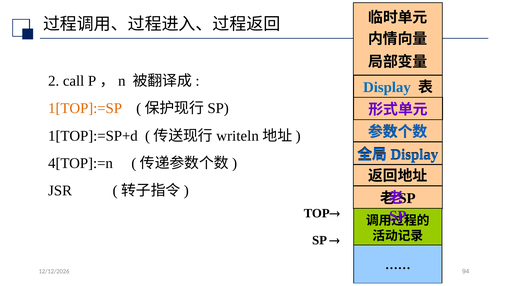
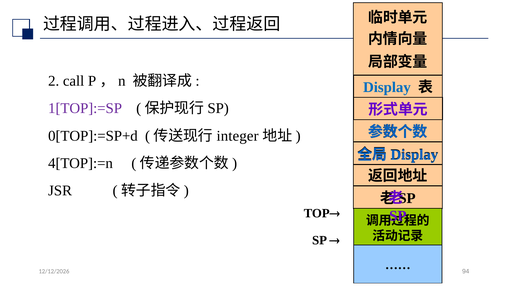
1[TOP]:=SP colour: orange -> purple (85, 108)
1[TOP]:=SP+d: 1[TOP]:=SP+d -> 0[TOP]:=SP+d (93, 136)
writeln: writeln -> integer (238, 136)
